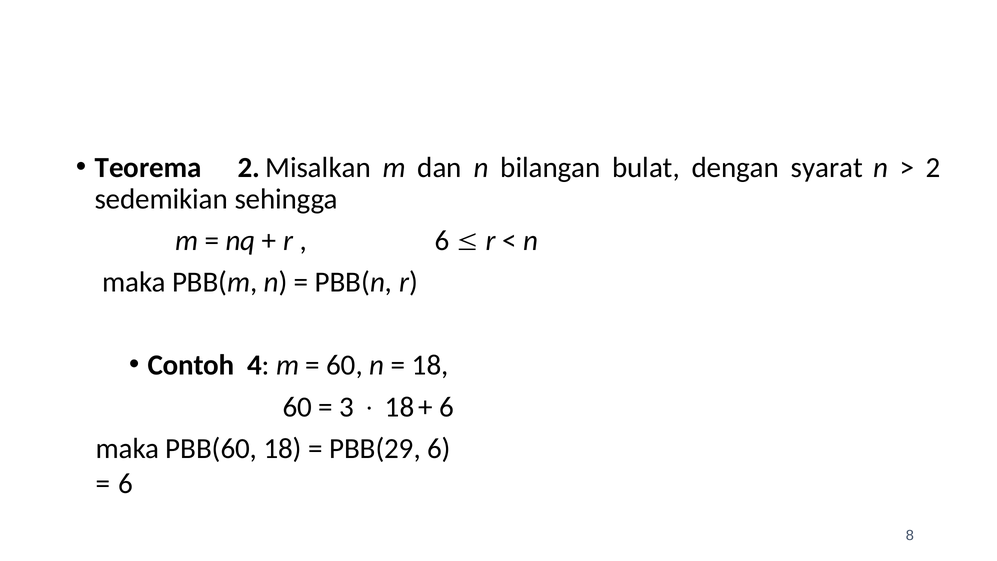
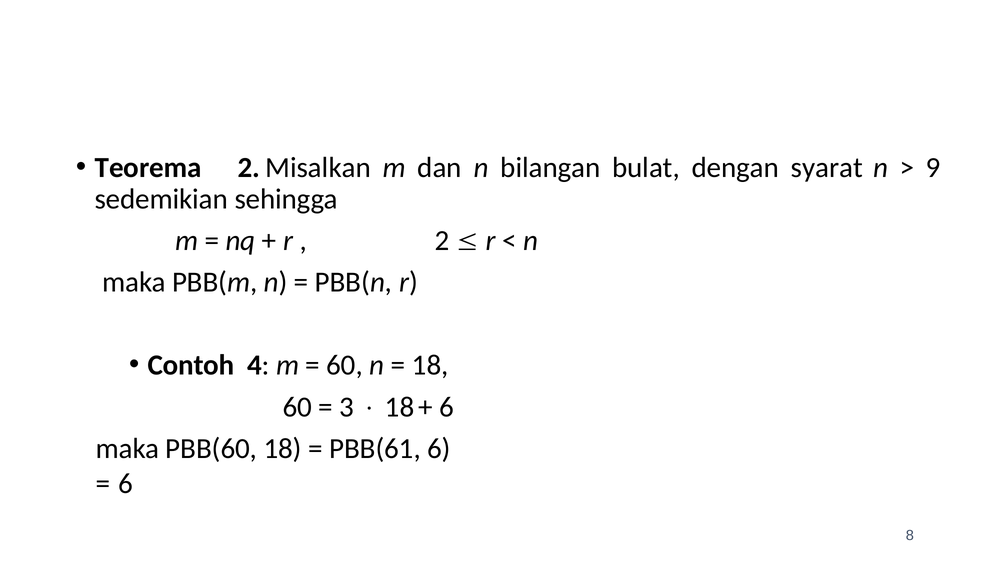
2: 2 -> 9 (933, 168)
6: 6 -> 2 (442, 241)
PBB(29: PBB(29 -> PBB(61 (375, 449)
